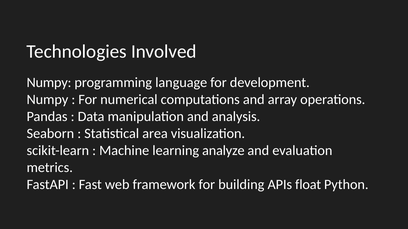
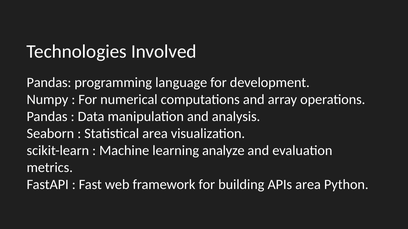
Numpy: Numpy -> Pandas (49, 83)
APIs float: float -> area (308, 185)
